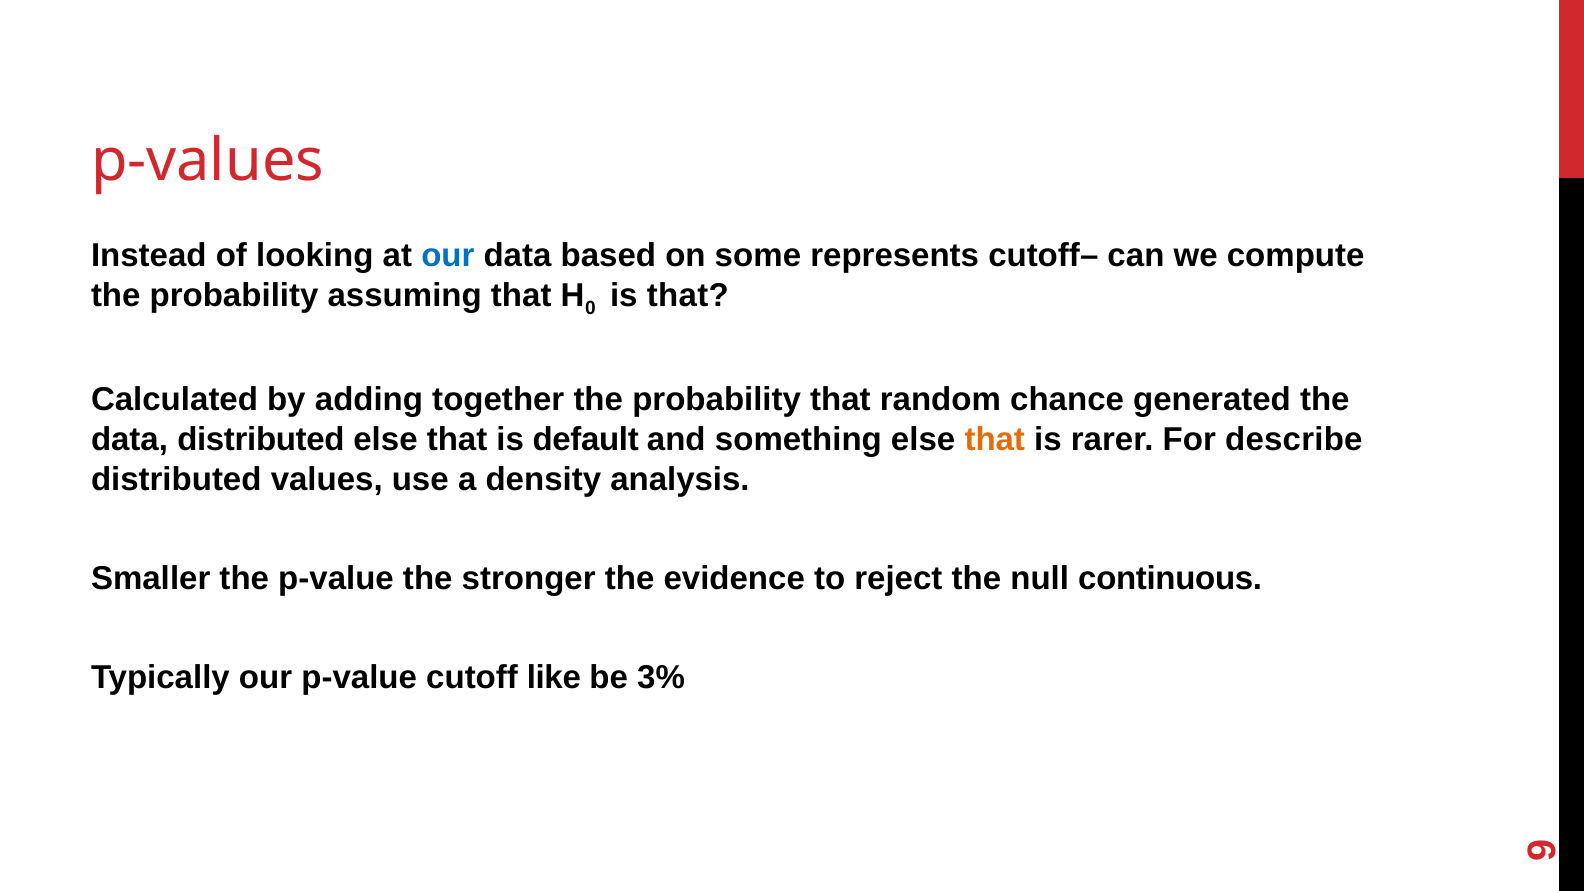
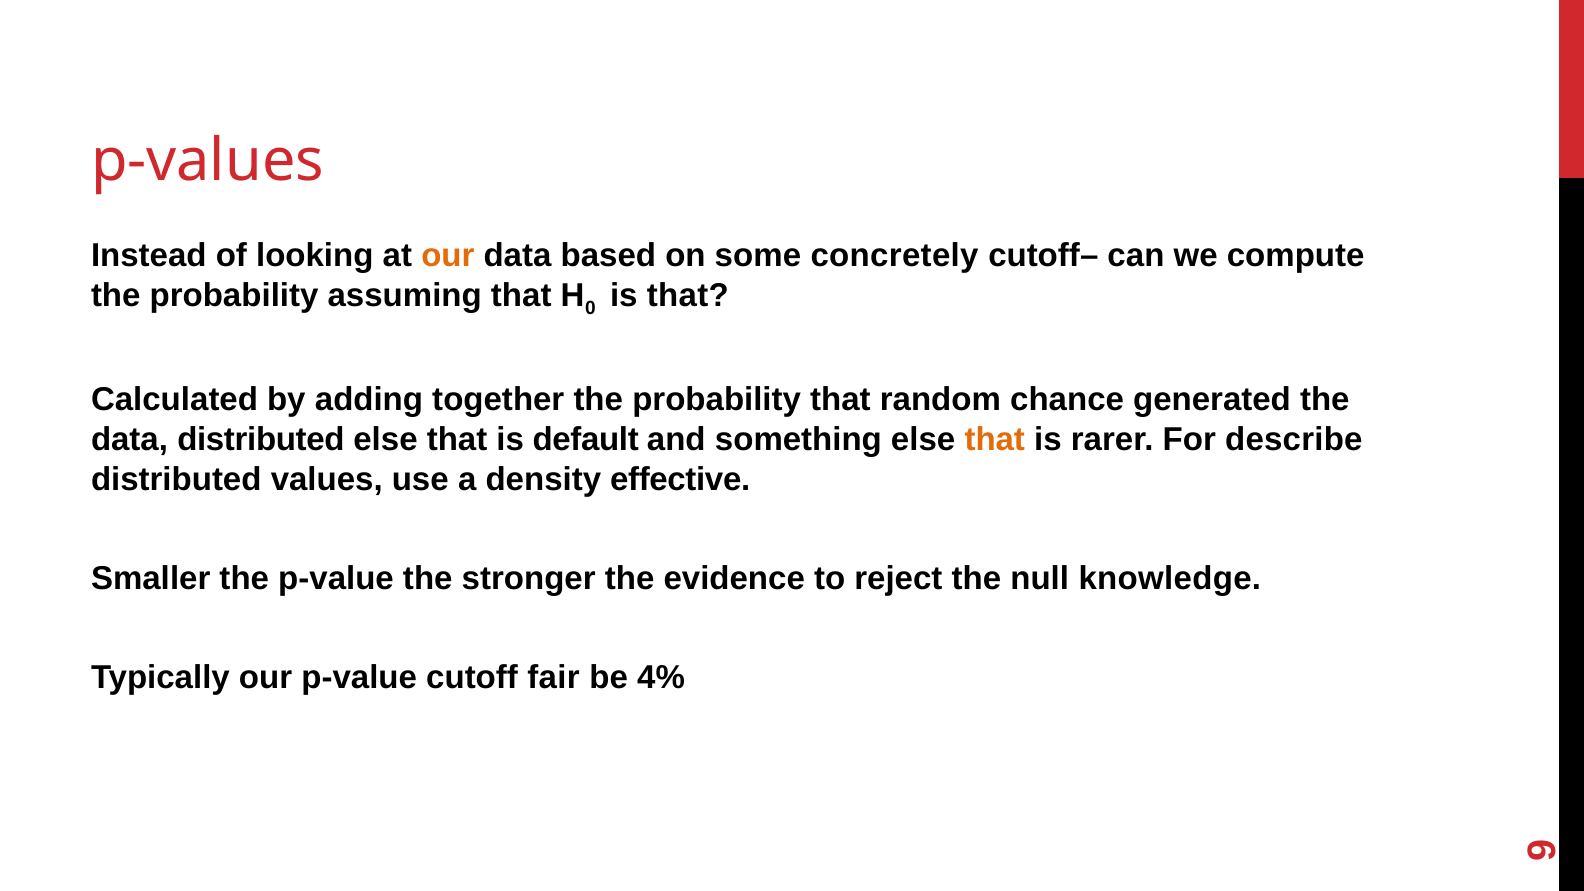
our colour: blue -> orange (448, 256)
represents: represents -> concretely (895, 256)
analysis: analysis -> effective (680, 479)
continuous: continuous -> knowledge (1170, 579)
like: like -> fair (554, 678)
3%: 3% -> 4% (661, 678)
